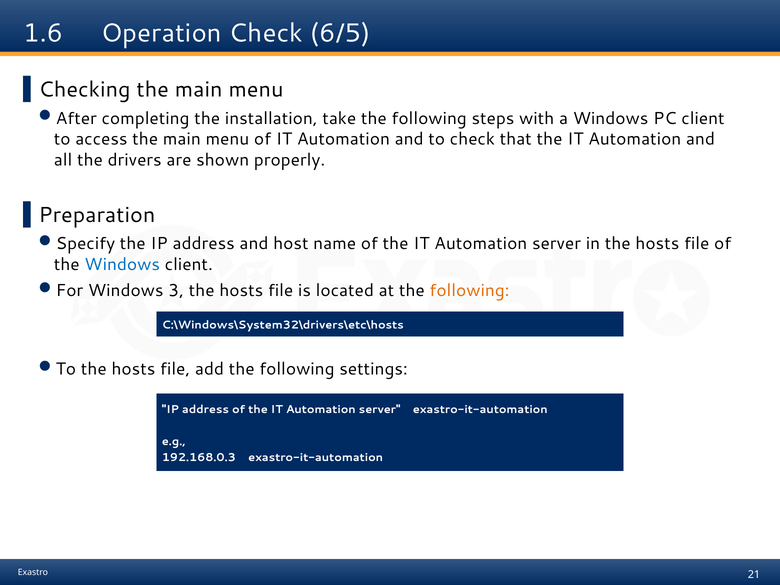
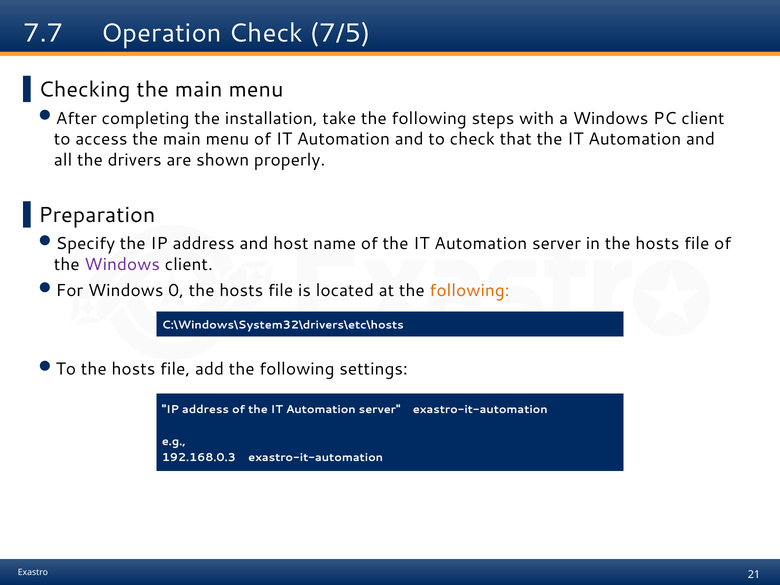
1.6: 1.6 -> 7.7 (43, 33)
6/5: 6/5 -> 7/5 (340, 33)
Windows colour: blue -> purple (122, 264)
3: 3 -> 0 (176, 291)
